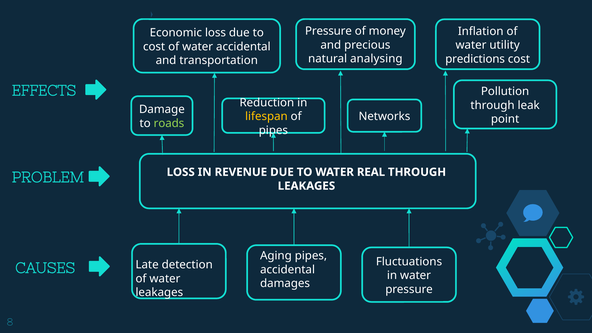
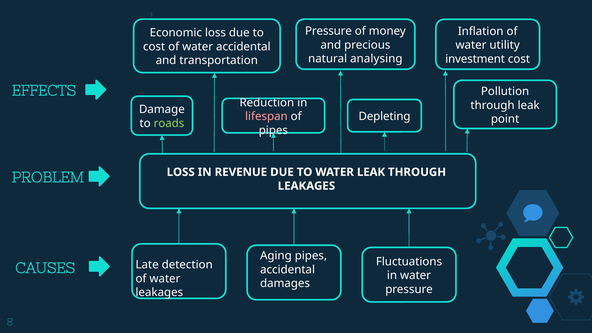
predictions: predictions -> investment (475, 59)
lifespan colour: yellow -> pink (266, 116)
Networks: Networks -> Depleting (384, 116)
WATER REAL: REAL -> LEAK (371, 172)
